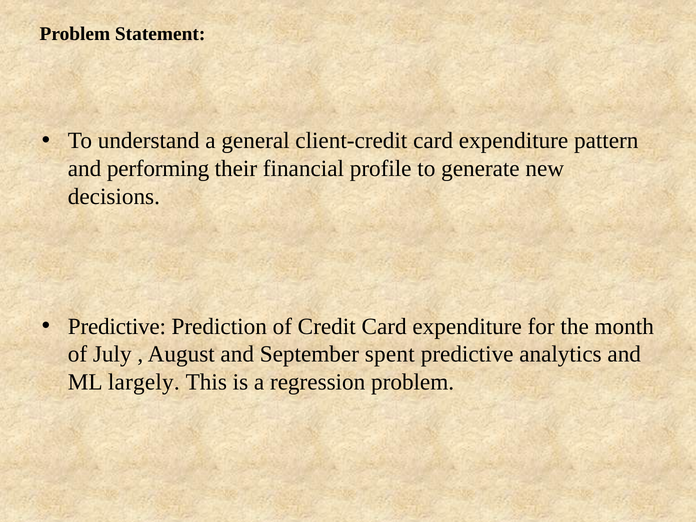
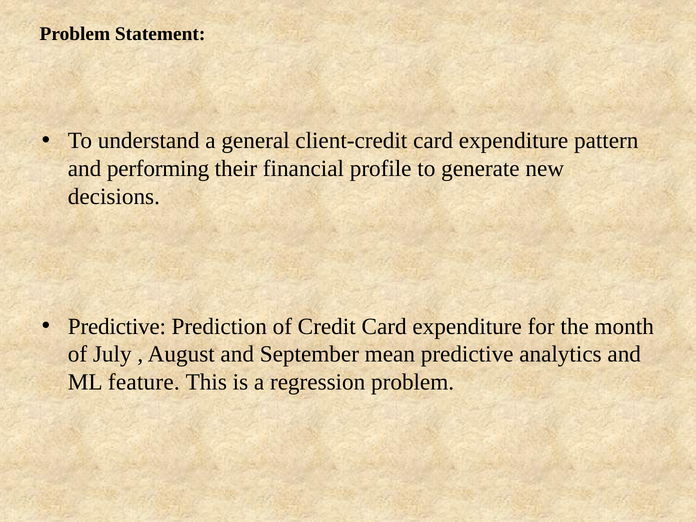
spent: spent -> mean (390, 354)
largely: largely -> feature (144, 382)
